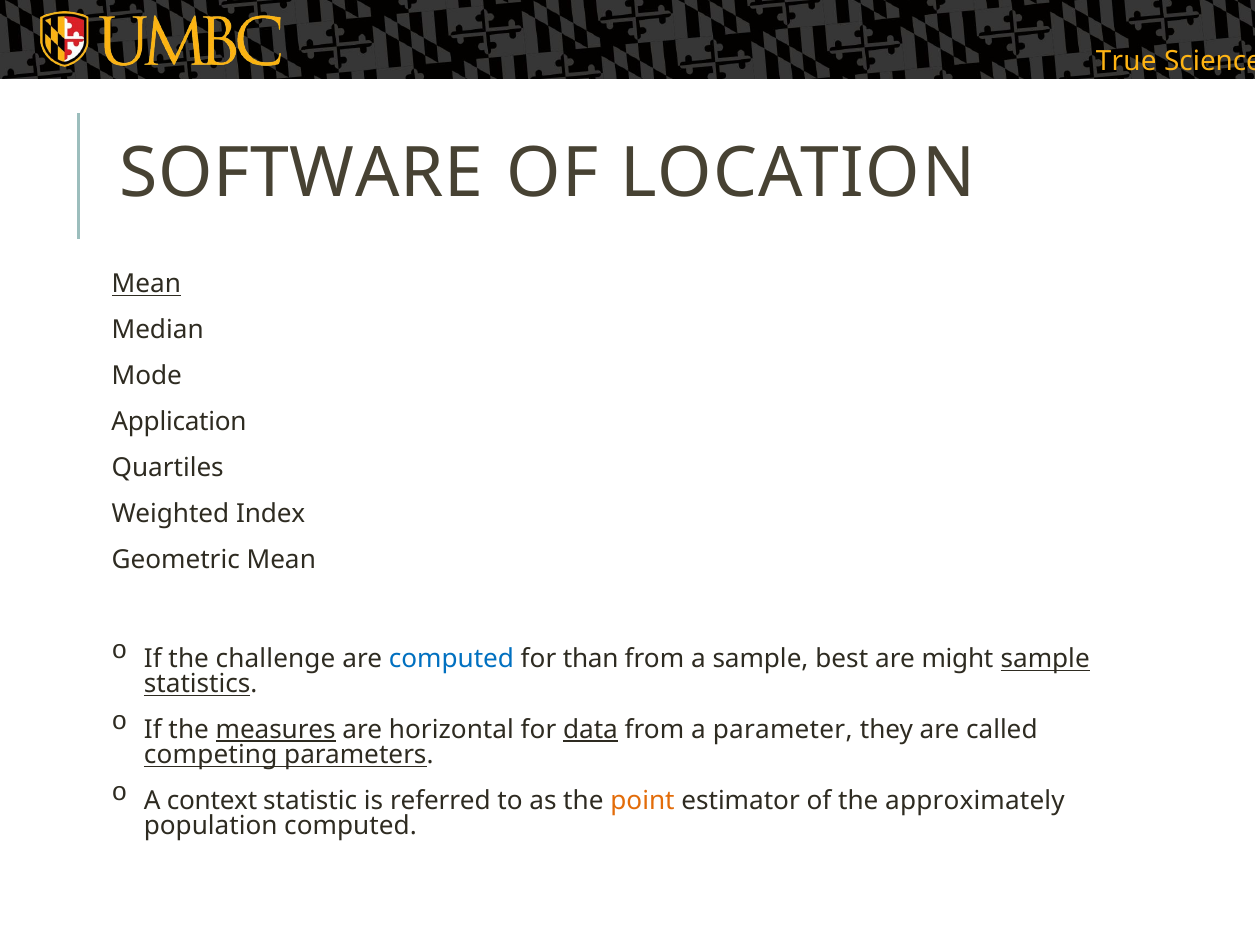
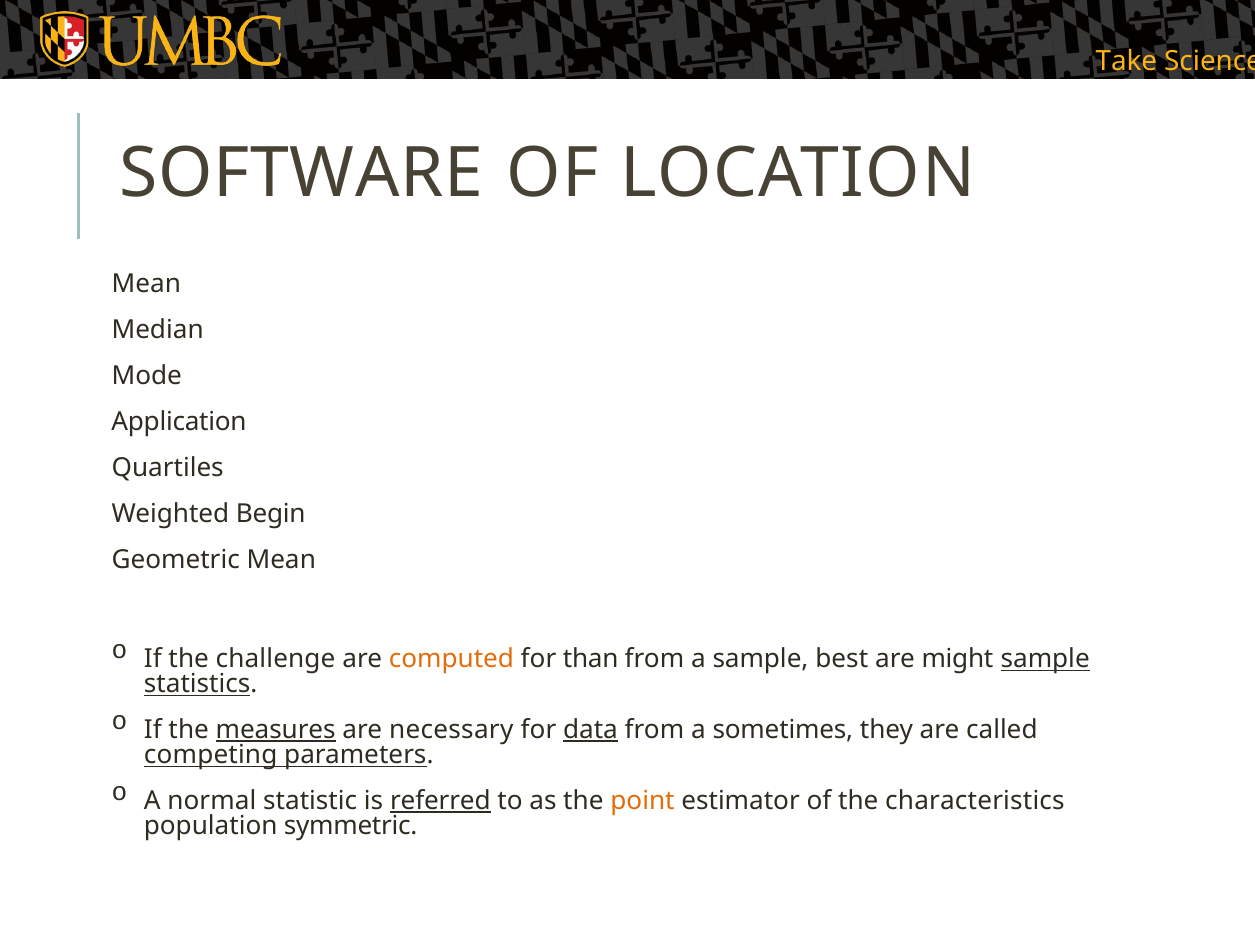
True: True -> Take (1126, 61)
Mean underline: present -> none (146, 284)
Index: Index -> Begin (271, 514)
computed colour: blue -> orange (451, 659)
horizontal: horizontal -> necessary (451, 730)
parameter: parameter -> sometimes (783, 730)
context: context -> normal (212, 801)
referred underline: none -> present (440, 801)
approximately: approximately -> characteristics (975, 801)
population computed: computed -> symmetric (351, 826)
